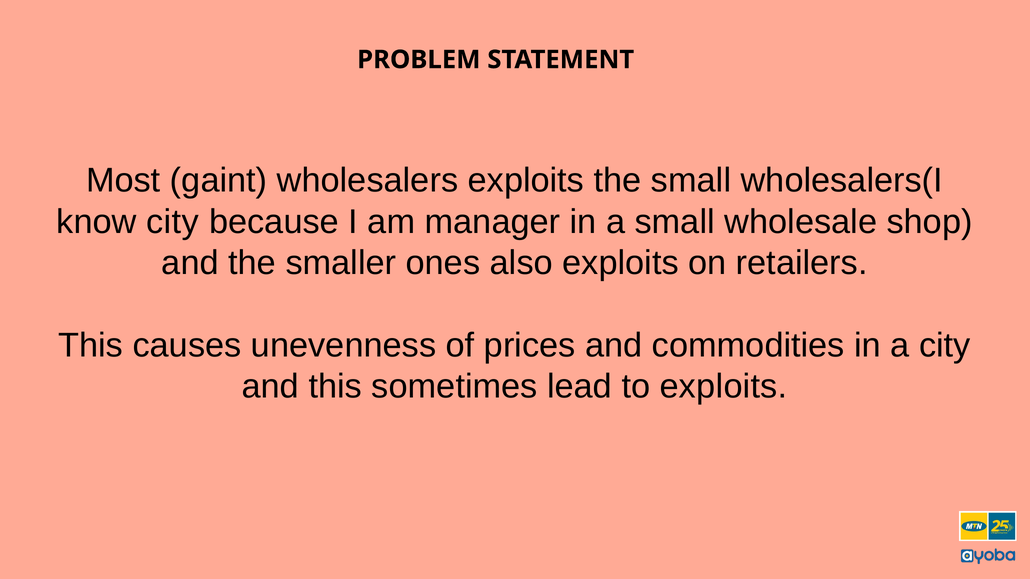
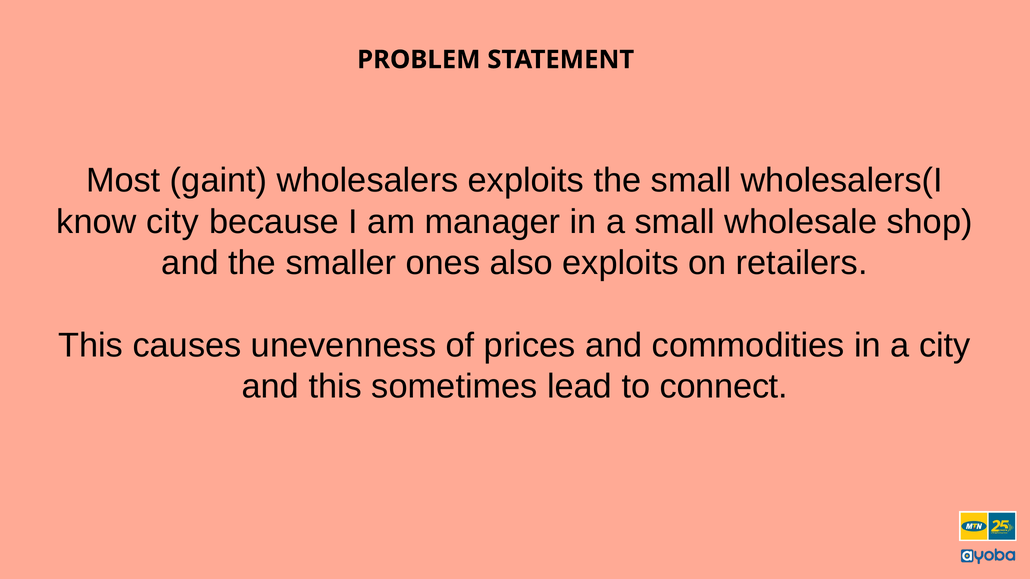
to exploits: exploits -> connect (724, 387)
